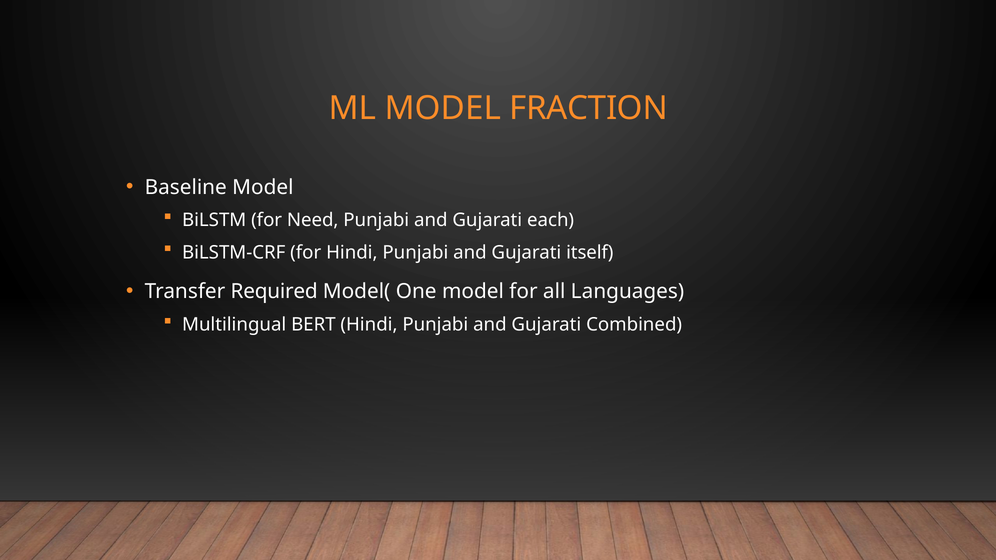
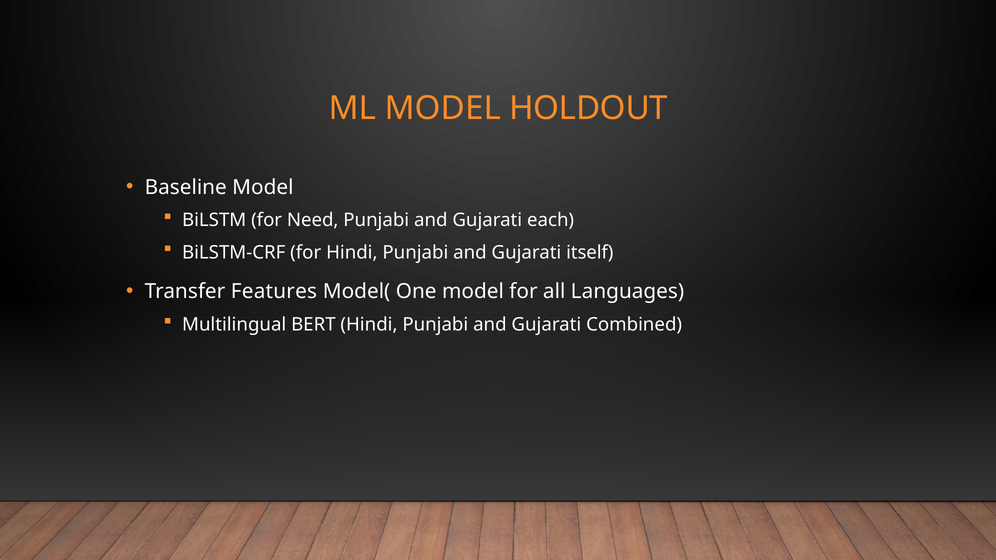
FRACTION: FRACTION -> HOLDOUT (588, 108)
Required: Required -> Features (274, 292)
